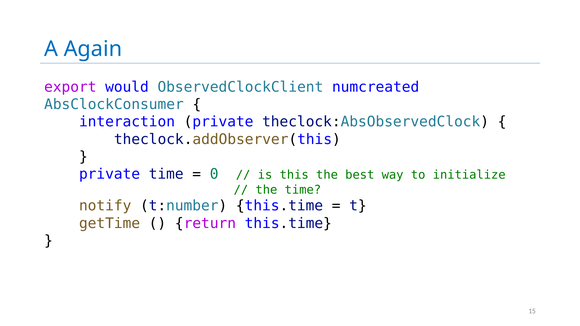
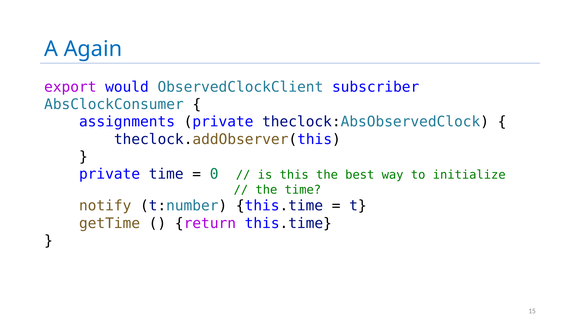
numcreated: numcreated -> subscriber (376, 87)
interaction: interaction -> assignments (127, 122)
